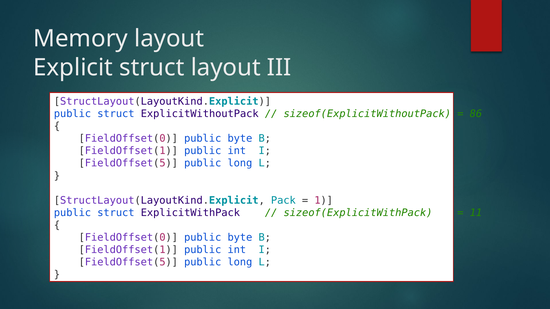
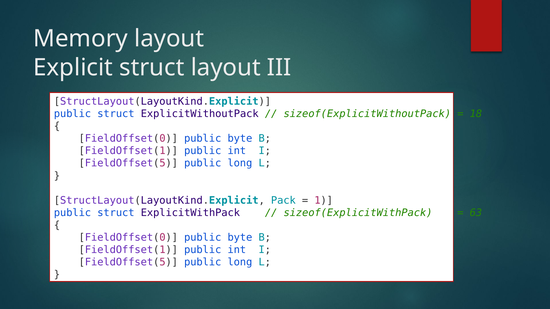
86: 86 -> 18 (476, 114)
11: 11 -> 63 (476, 213)
